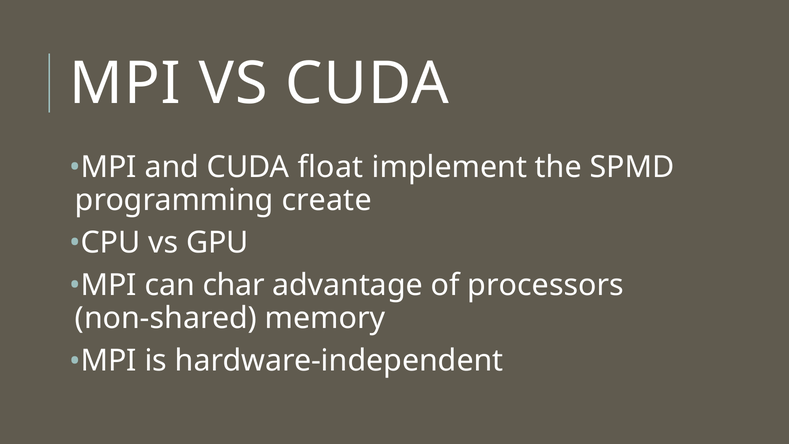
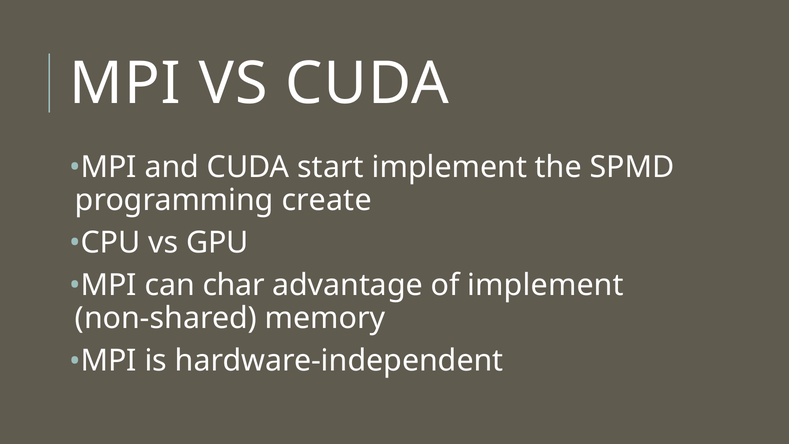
float: float -> start (331, 167)
of processors: processors -> implement (546, 285)
